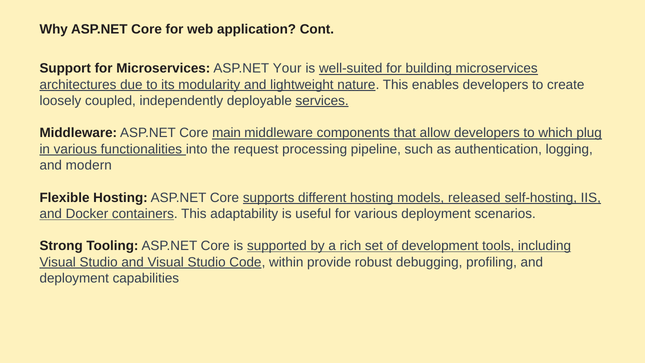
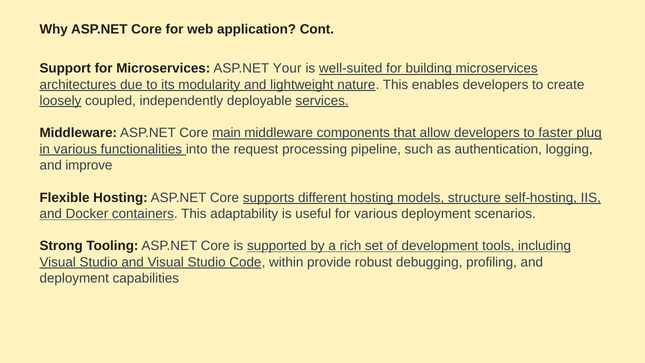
loosely underline: none -> present (60, 101)
which: which -> faster (555, 133)
modern: modern -> improve (89, 165)
released: released -> structure (474, 197)
